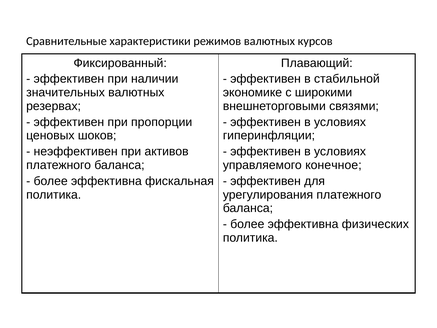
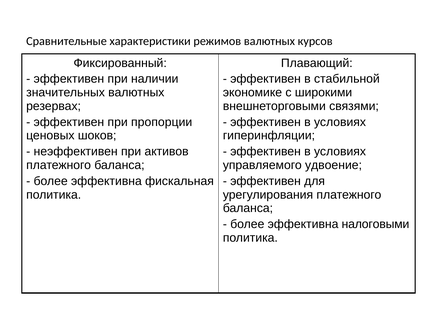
конечное: конечное -> удвоение (333, 165)
физических: физических -> налоговыми (375, 224)
